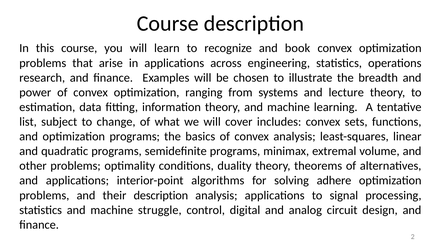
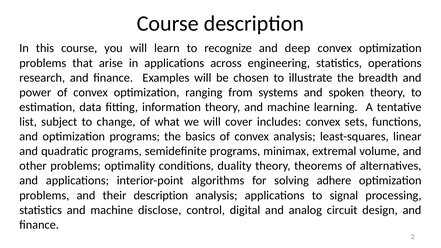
book: book -> deep (298, 48)
lecture: lecture -> spoken (346, 92)
struggle: struggle -> disclose (160, 210)
